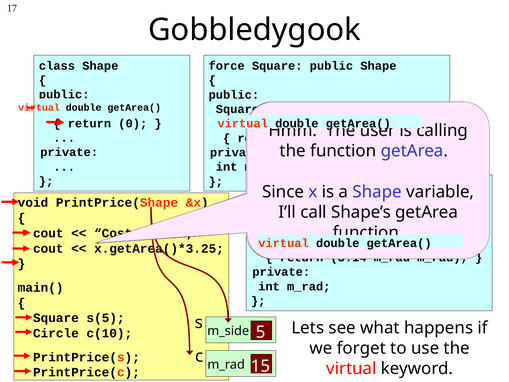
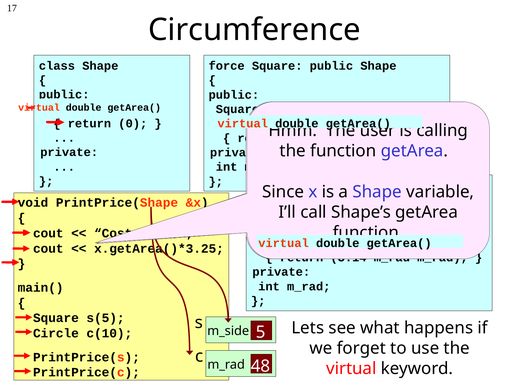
Gobbledygook: Gobbledygook -> Circumference (254, 30)
15: 15 -> 48 (260, 366)
